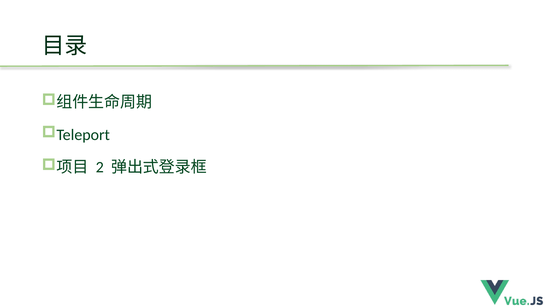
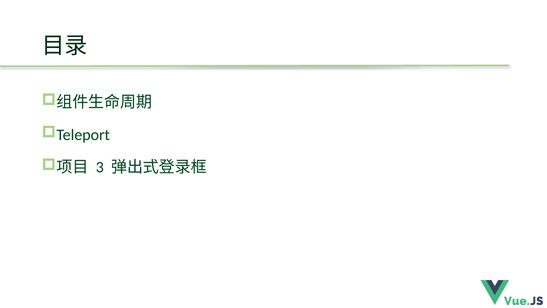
2: 2 -> 3 (100, 167)
